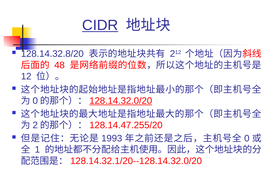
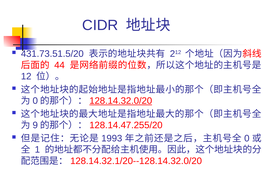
CIDR underline: present -> none (100, 25)
128.14.32.8/20: 128.14.32.8/20 -> 431.73.51.5/20 (52, 54)
48: 48 -> 44 (59, 65)
2: 2 -> 9 (35, 126)
